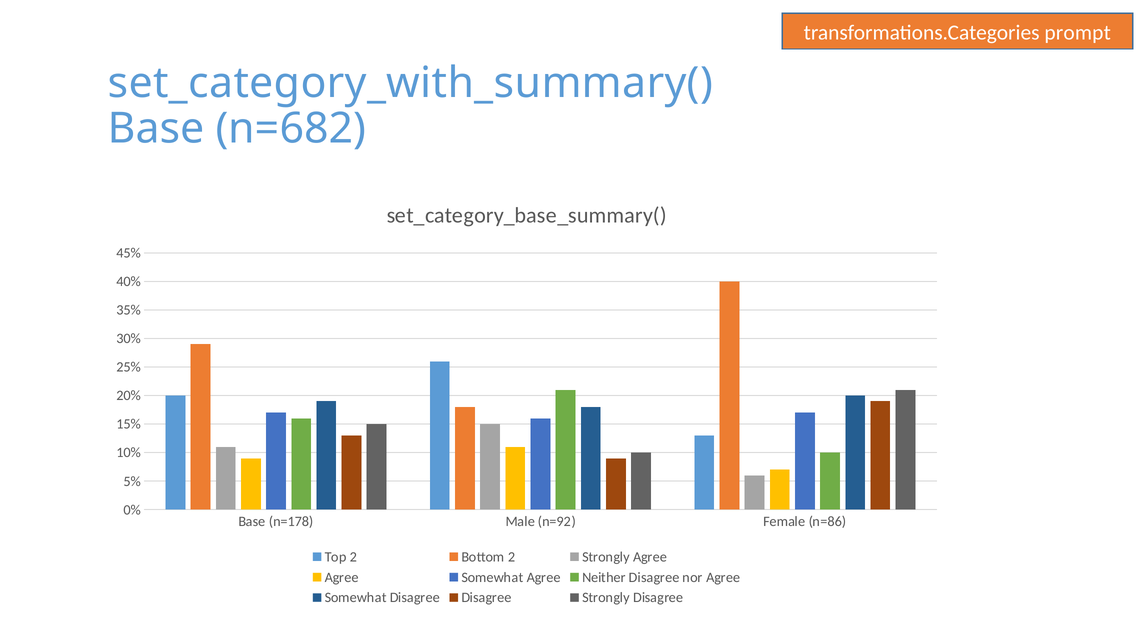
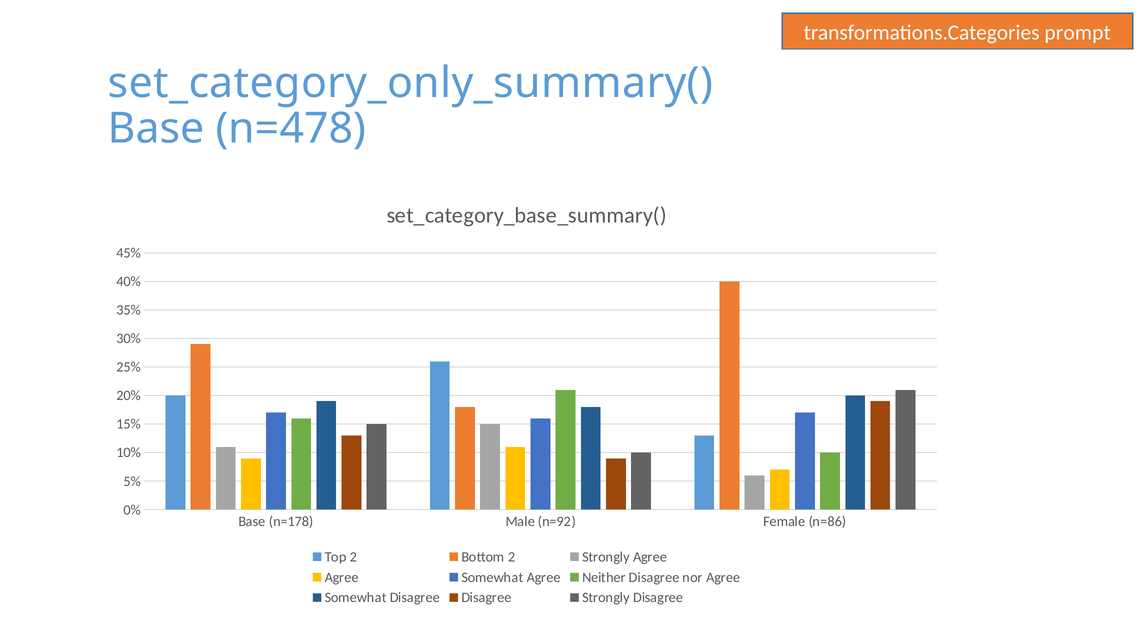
set_category_with_summary(: set_category_with_summary( -> set_category_only_summary( (410, 83)
n=682: n=682 -> n=478 (291, 129)
